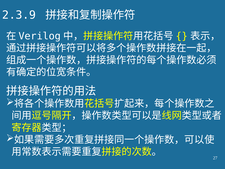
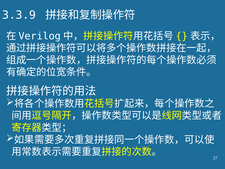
2.3.9: 2.3.9 -> 3.3.9 (19, 15)
